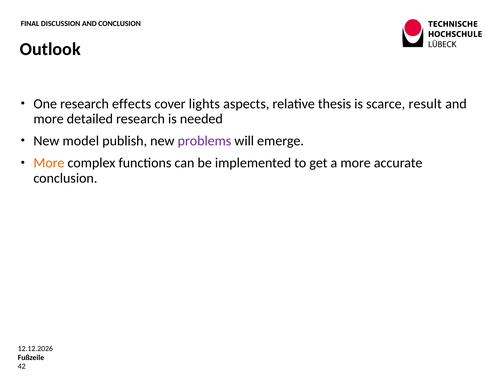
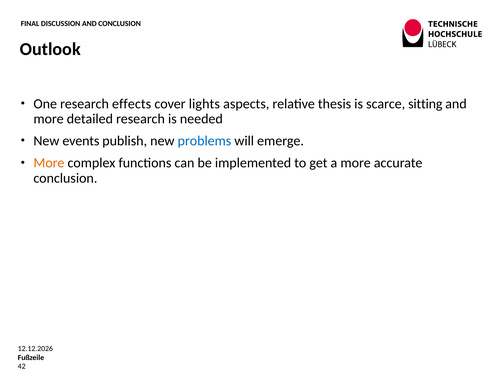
result: result -> sitting (425, 104)
model: model -> events (81, 141)
problems colour: purple -> blue (204, 141)
